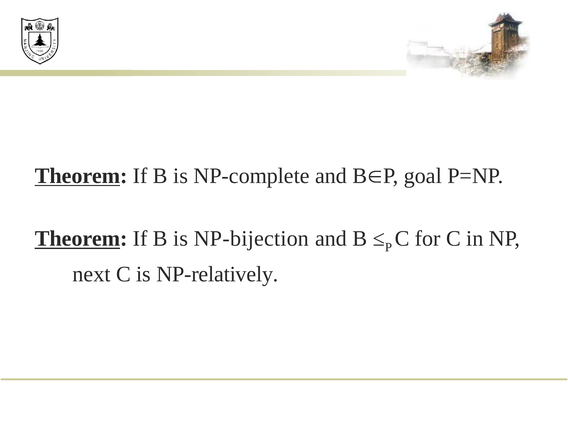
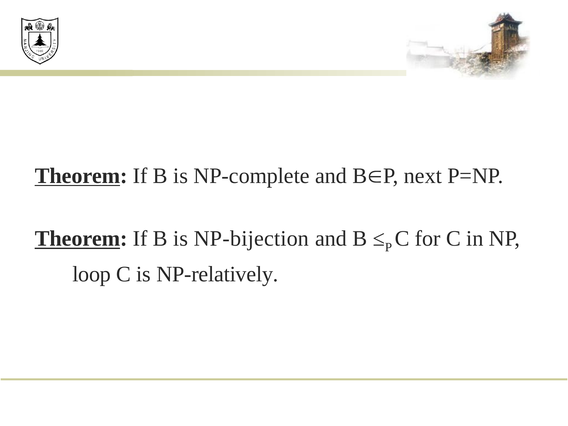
goal: goal -> next (423, 176)
next: next -> loop (92, 274)
